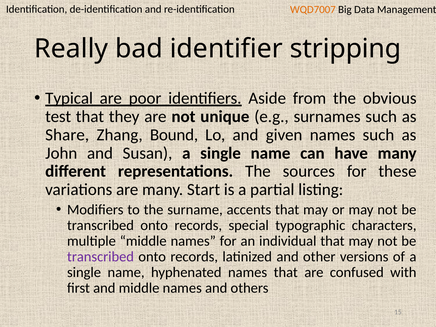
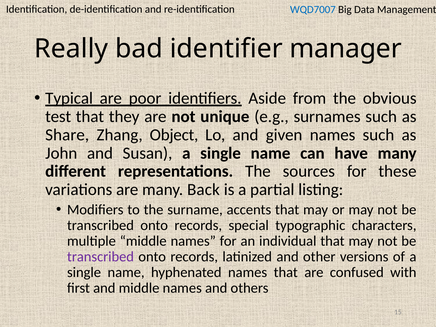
WQD7007 colour: orange -> blue (313, 9)
stripping: stripping -> manager (346, 49)
Bound: Bound -> Object (174, 135)
Start: Start -> Back (203, 190)
